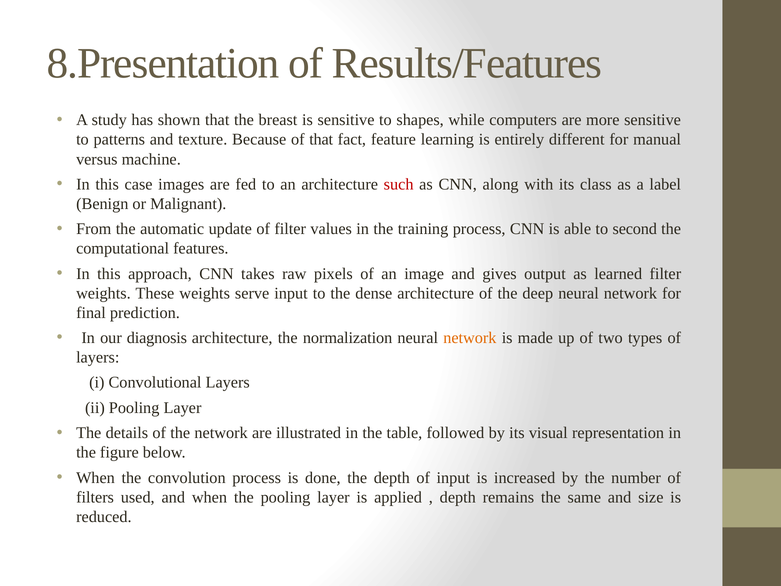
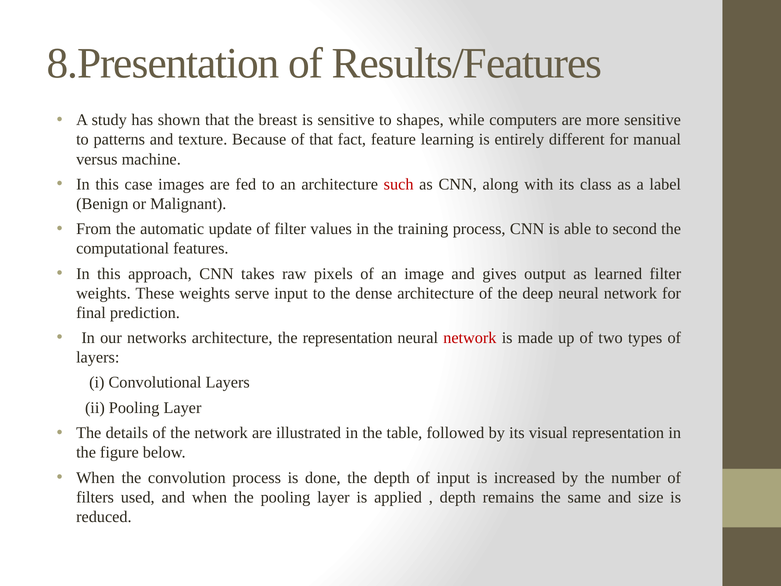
diagnosis: diagnosis -> networks (157, 338)
the normalization: normalization -> representation (348, 338)
network colour: orange -> red (470, 338)
